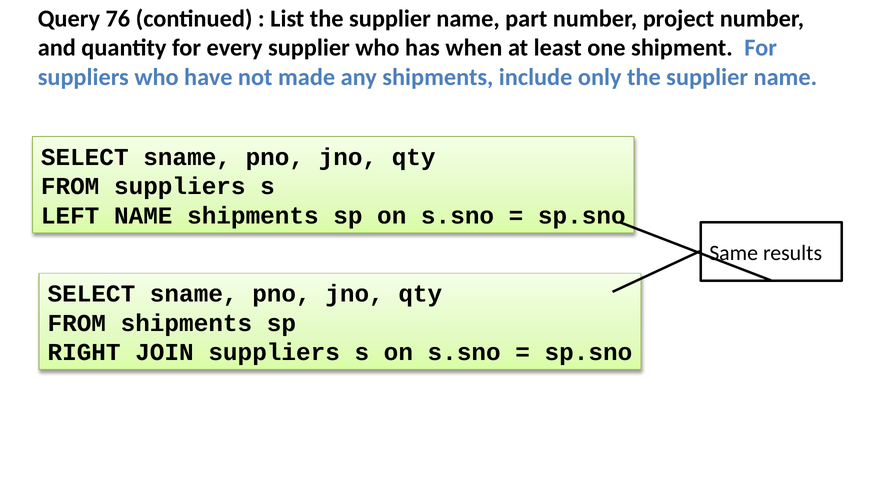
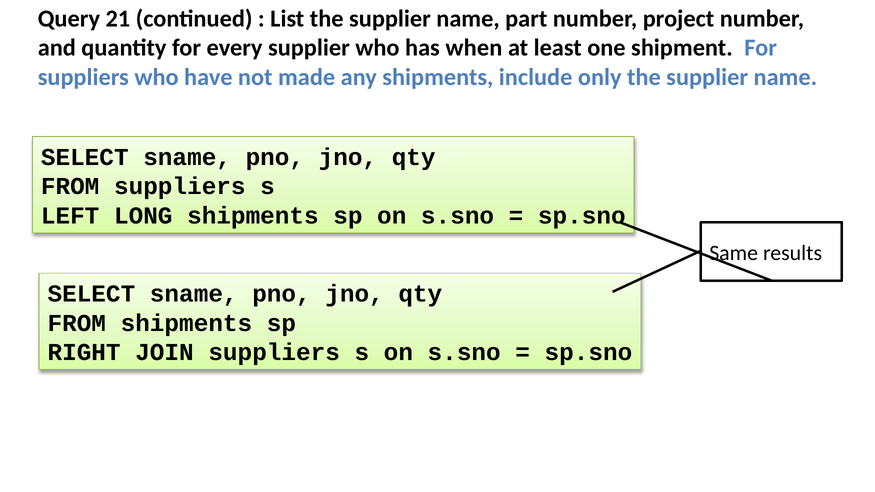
76: 76 -> 21 (118, 19)
LEFT NAME: NAME -> LONG (143, 216)
